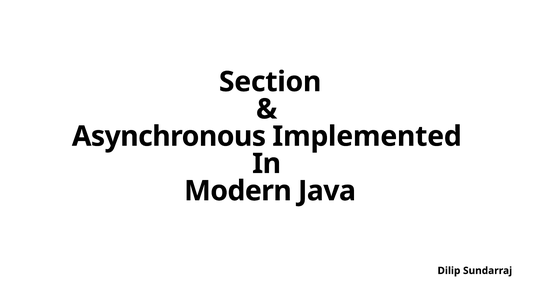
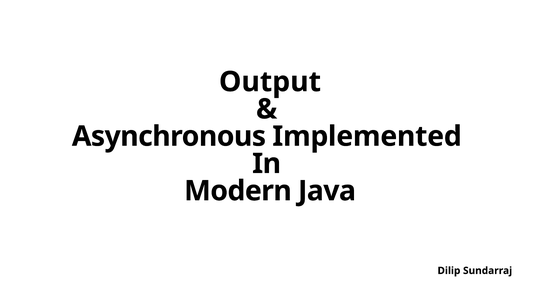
Section: Section -> Output (270, 82)
